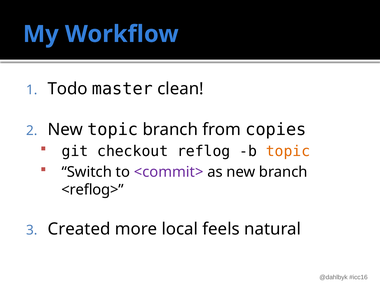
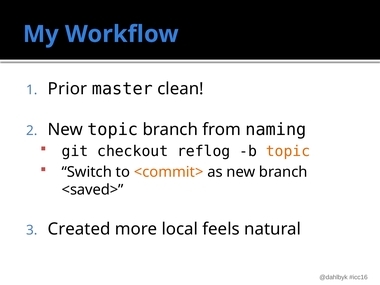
Todo: Todo -> Prior (67, 89)
copies: copies -> naming (276, 129)
<commit> colour: purple -> orange (169, 172)
<reflog>: <reflog> -> <saved> (93, 190)
